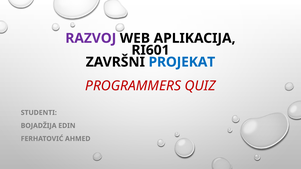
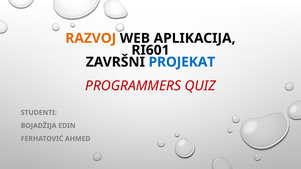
RAZVOJ colour: purple -> orange (91, 38)
